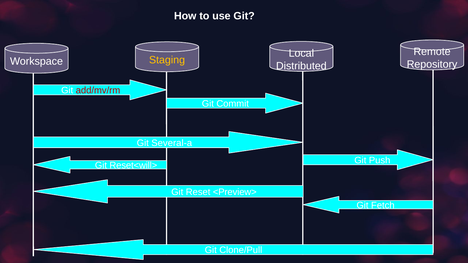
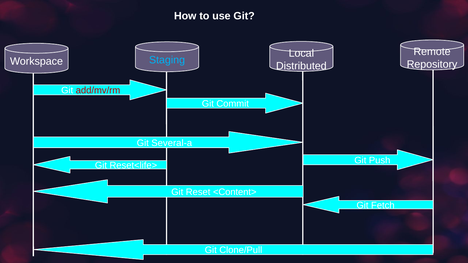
Staging colour: yellow -> light blue (167, 60)
Reset<will>: Reset<will> -> Reset<life> (133, 166)
<Preview>: <Preview> -> <Content> (235, 192)
